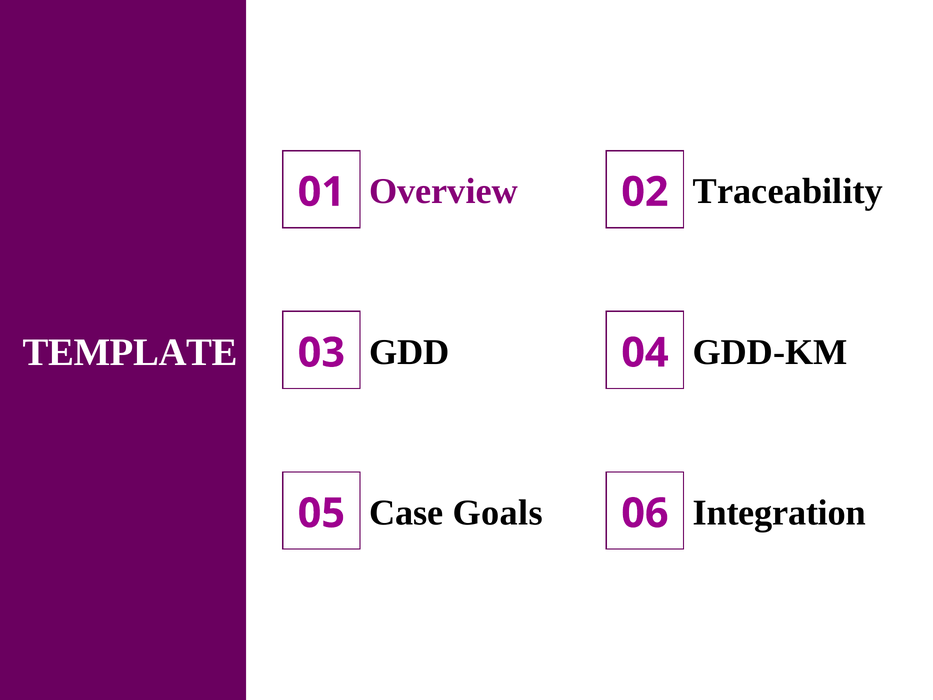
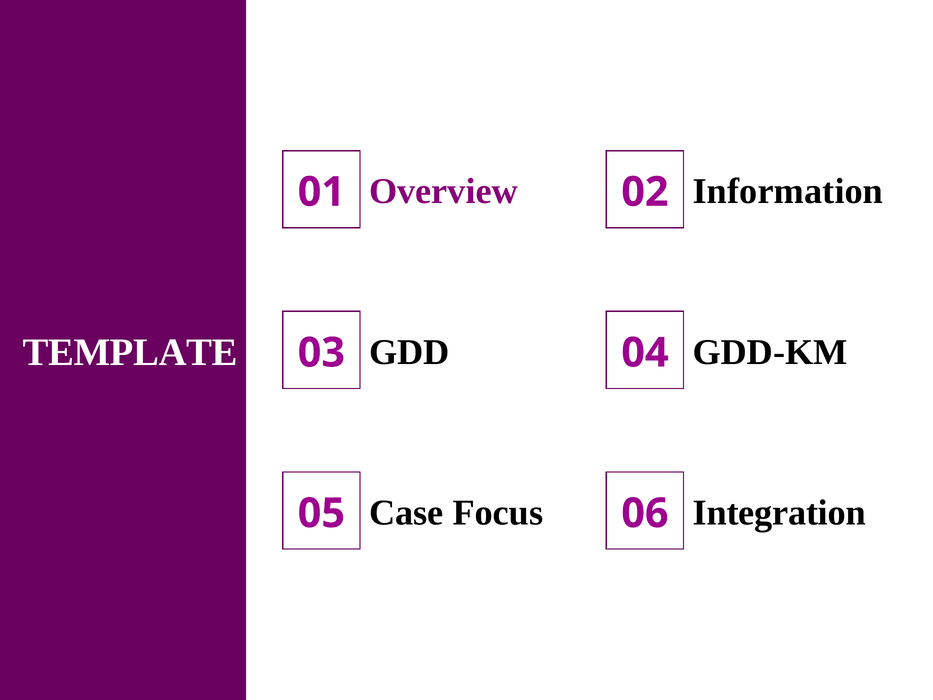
Traceability: Traceability -> Information (788, 191)
Goals: Goals -> Focus (498, 513)
